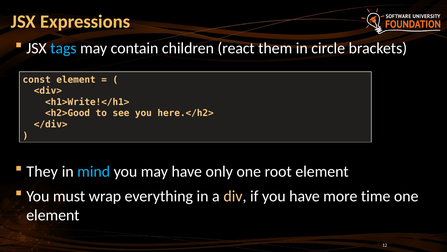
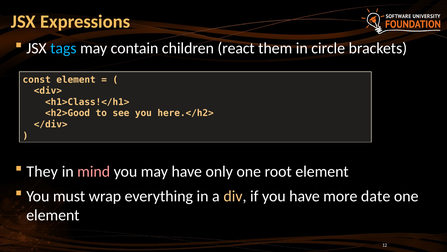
<h1>Write!</h1>: <h1>Write!</h1> -> <h1>Class!</h1> (87, 102)
mind colour: light blue -> pink (94, 171)
time: time -> date (376, 196)
